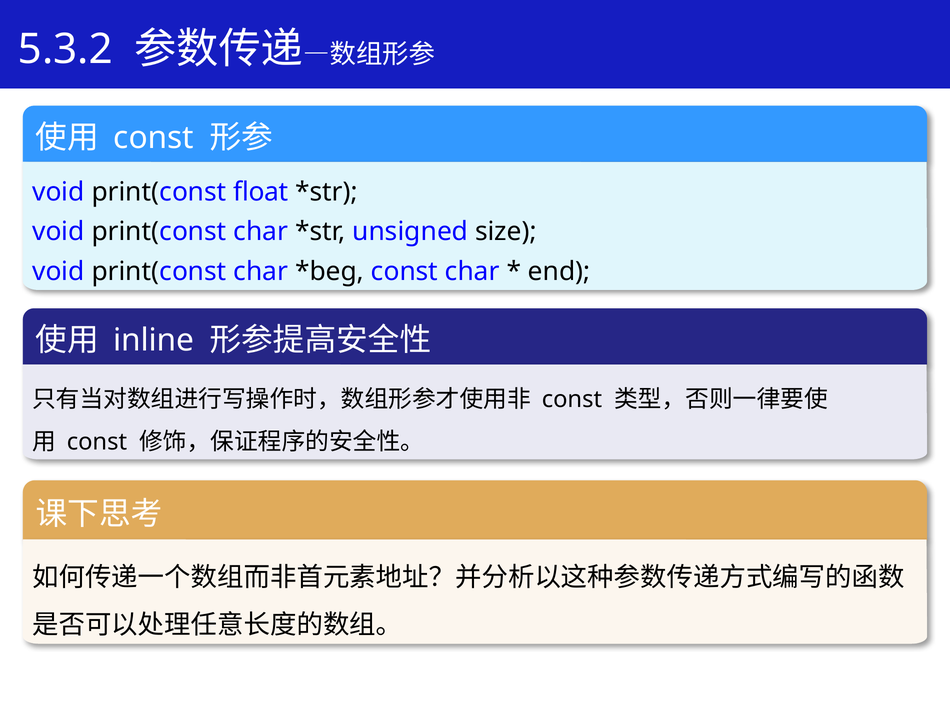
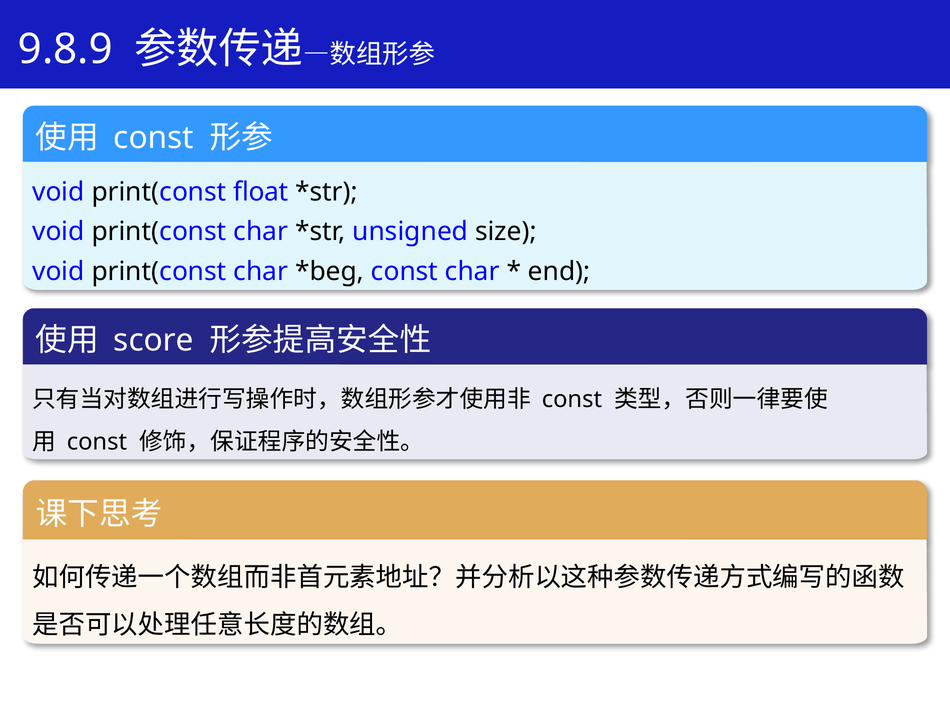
5.3.2: 5.3.2 -> 9.8.9 (65, 49)
inline: inline -> score (154, 340)
